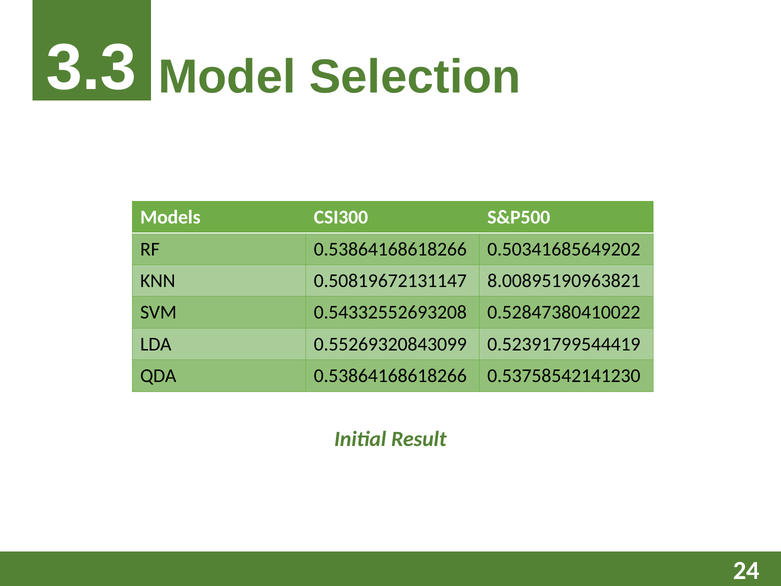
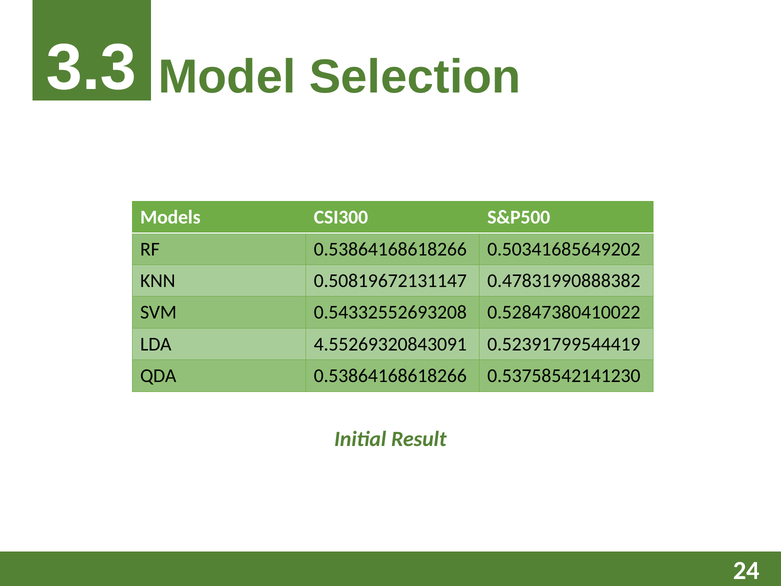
8.00895190963821: 8.00895190963821 -> 0.47831990888382 (564, 281)
0.55269320843099: 0.55269320843099 -> 4.55269320843091 (390, 344)
